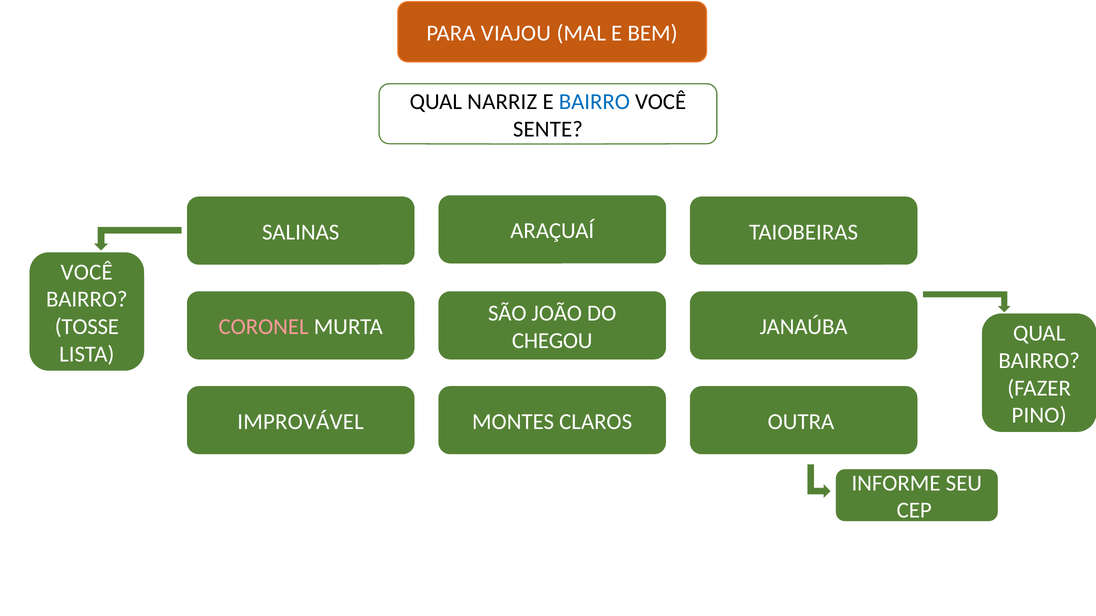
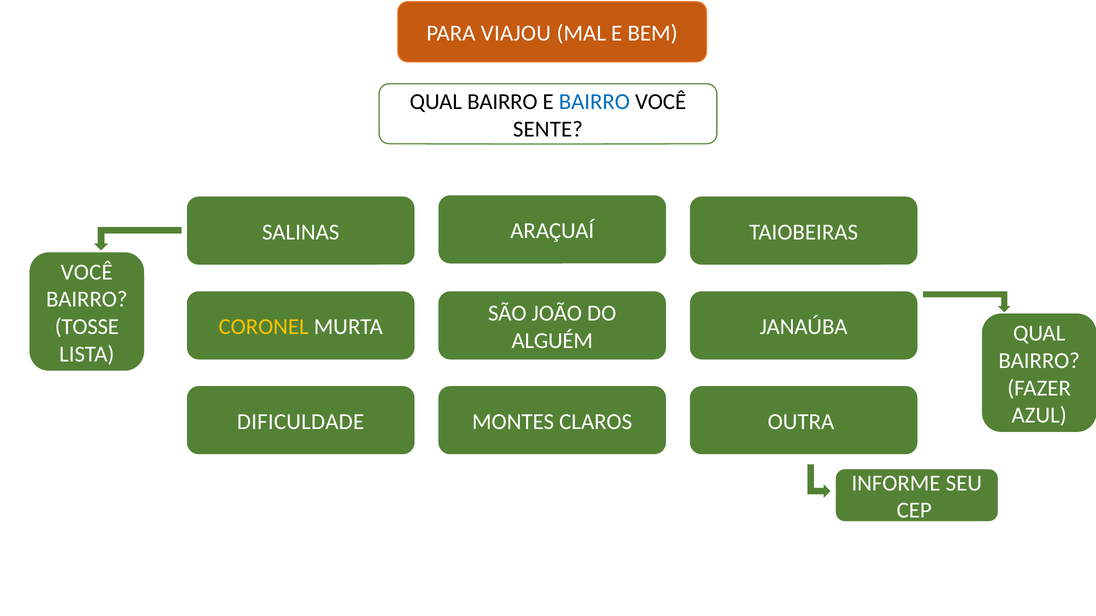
NARRIZ: NARRIZ -> BAIRRO (502, 102)
CORONEL colour: pink -> yellow (264, 327)
CHEGOU: CHEGOU -> ALGUÉM (552, 341)
PINO: PINO -> AZUL (1039, 416)
IMPROVÁVEL: IMPROVÁVEL -> DIFICULDADE (301, 422)
